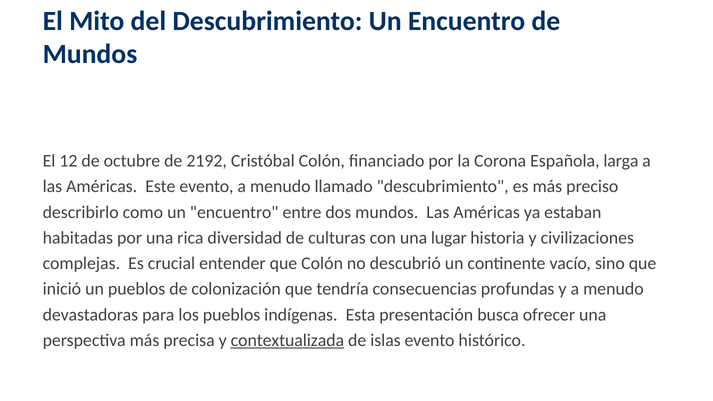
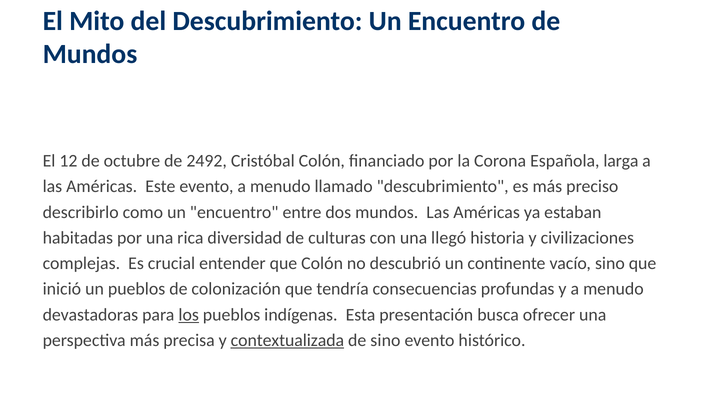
2192: 2192 -> 2492 (207, 161)
lugar: lugar -> llegó (449, 238)
los underline: none -> present (189, 315)
de islas: islas -> sino (385, 340)
